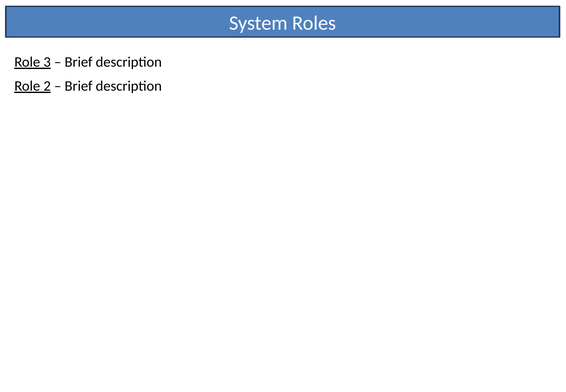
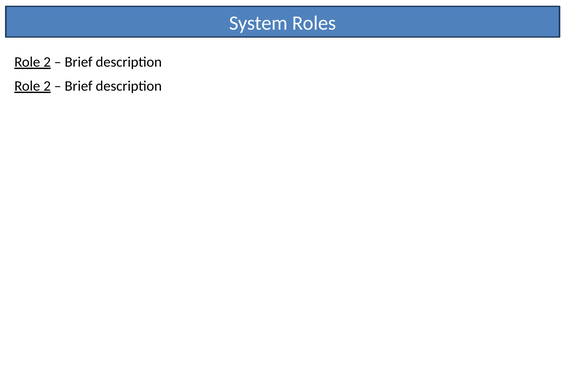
3: 3 -> 2 (47, 62)
